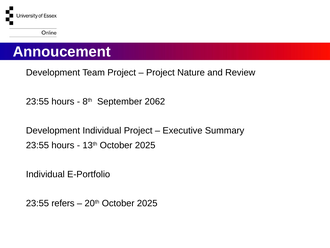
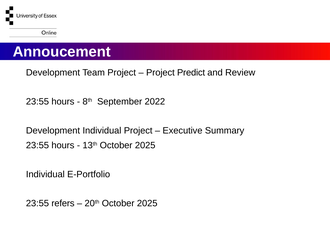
Nature: Nature -> Predict (191, 72)
2062: 2062 -> 2022 (155, 101)
